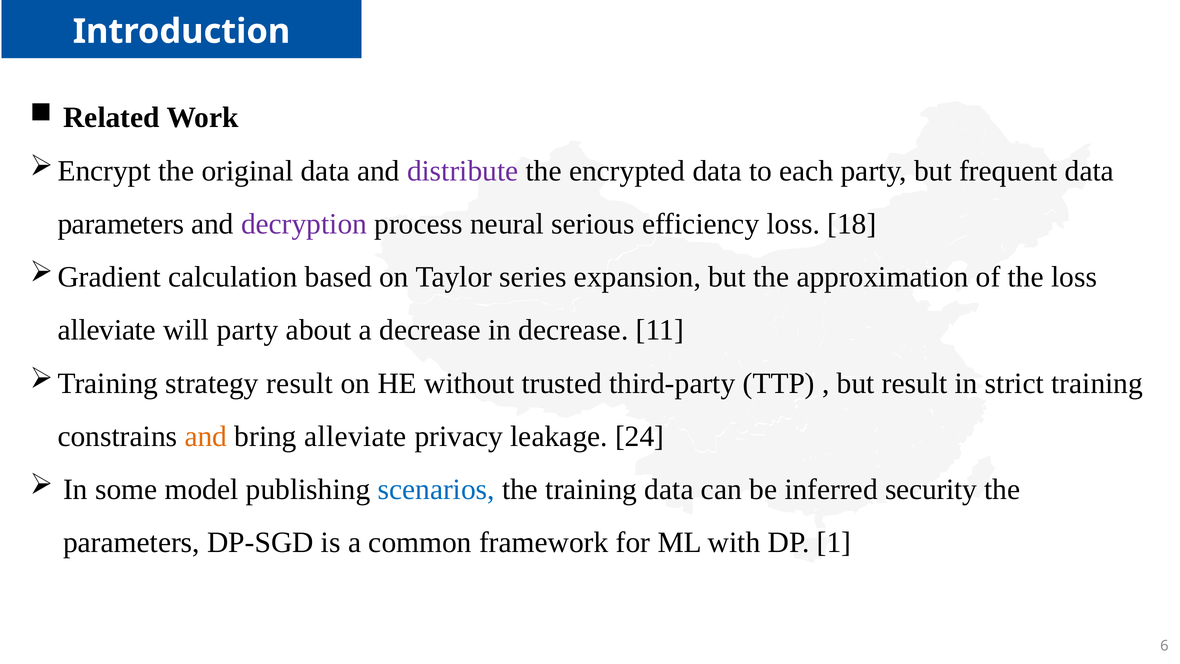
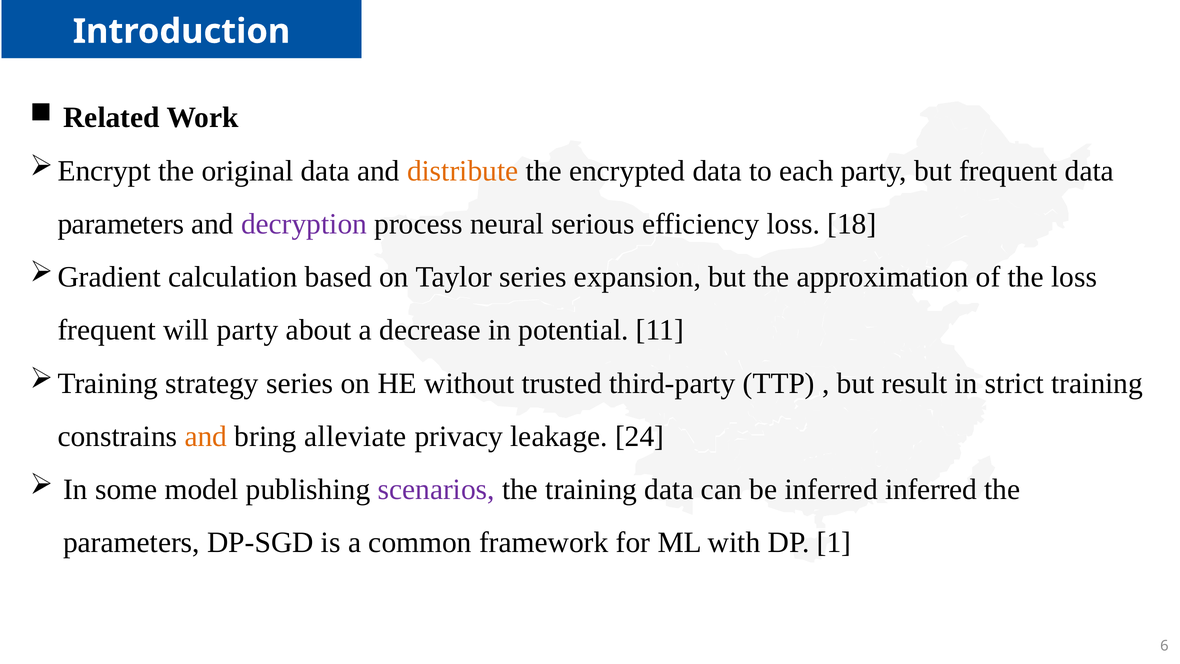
distribute colour: purple -> orange (463, 171)
alleviate: alleviate -> frequent (107, 330)
in decrease: decrease -> potential (573, 330)
strategy result: result -> series (300, 383)
scenarios colour: blue -> purple (436, 489)
inferred security: security -> inferred (931, 489)
